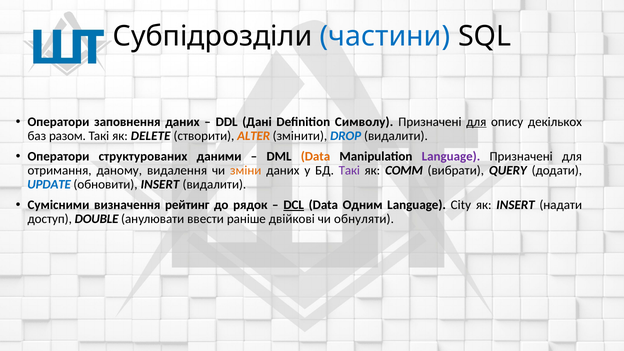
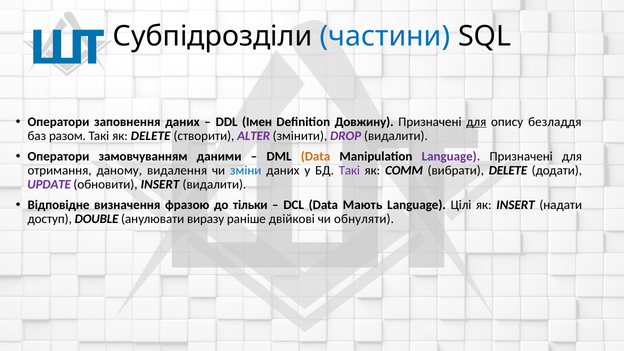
Дані: Дані -> Імен (257, 122)
Символу: Символу -> Довжину (364, 122)
декількох: декількох -> безладдя (555, 122)
ALTER colour: orange -> purple (254, 136)
DROP colour: blue -> purple (346, 136)
структурованих: структурованих -> замовчуванням (143, 156)
зміни colour: orange -> blue (246, 170)
вибрати QUERY: QUERY -> DELETE (508, 170)
UPDATE colour: blue -> purple (49, 184)
Сумісними: Сумісними -> Відповідне (59, 205)
рейтинг: рейтинг -> фразою (187, 205)
рядок: рядок -> тільки (250, 205)
DCL underline: present -> none (294, 205)
Одним: Одним -> Мають (363, 205)
City: City -> Цілі (461, 205)
ввести: ввести -> виразу (206, 219)
